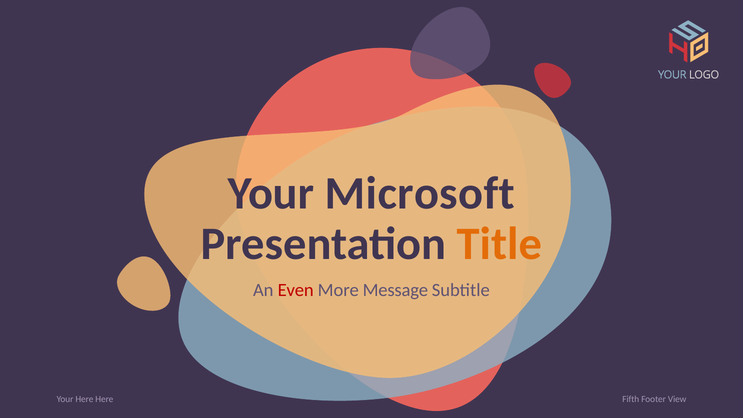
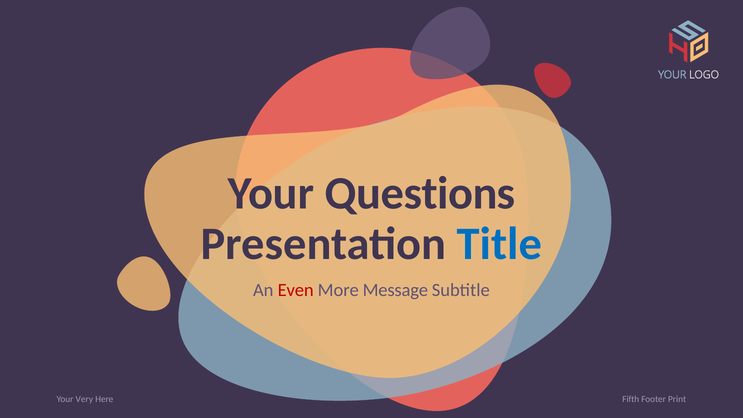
Microsoft: Microsoft -> Questions (420, 193)
Title colour: orange -> blue (499, 244)
View: View -> Print (677, 399)
Your Here: Here -> Very (84, 399)
